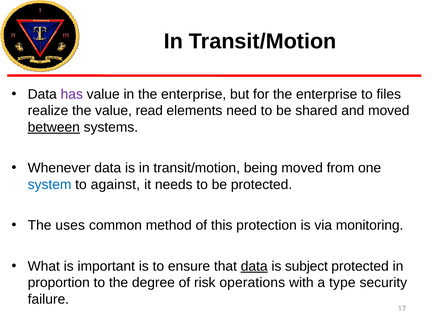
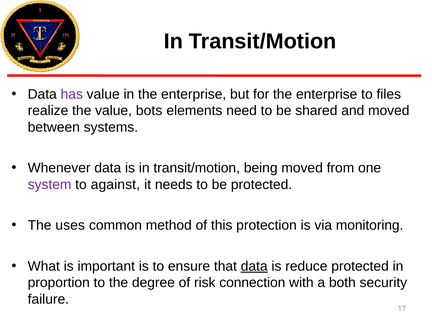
read: read -> bots (149, 111)
between underline: present -> none (54, 127)
system colour: blue -> purple (50, 185)
subject: subject -> reduce (306, 266)
operations: operations -> connection (252, 283)
type: type -> both (342, 283)
